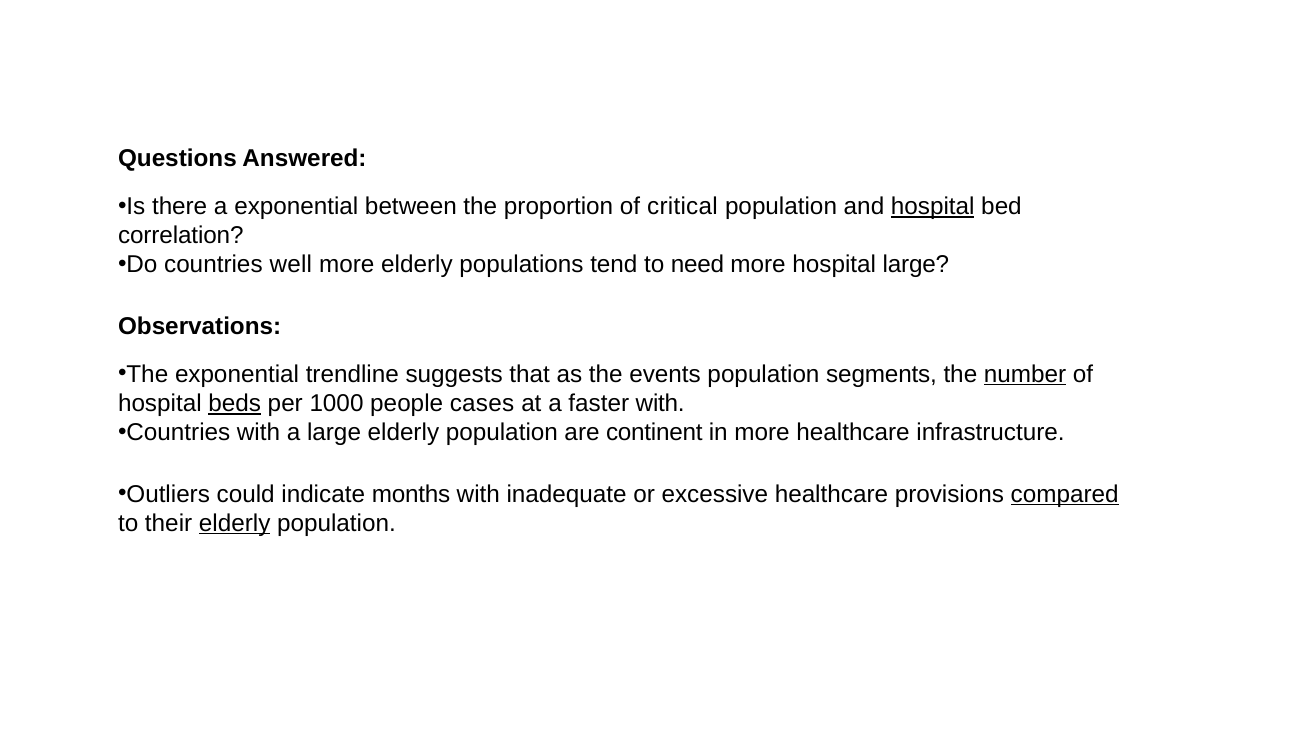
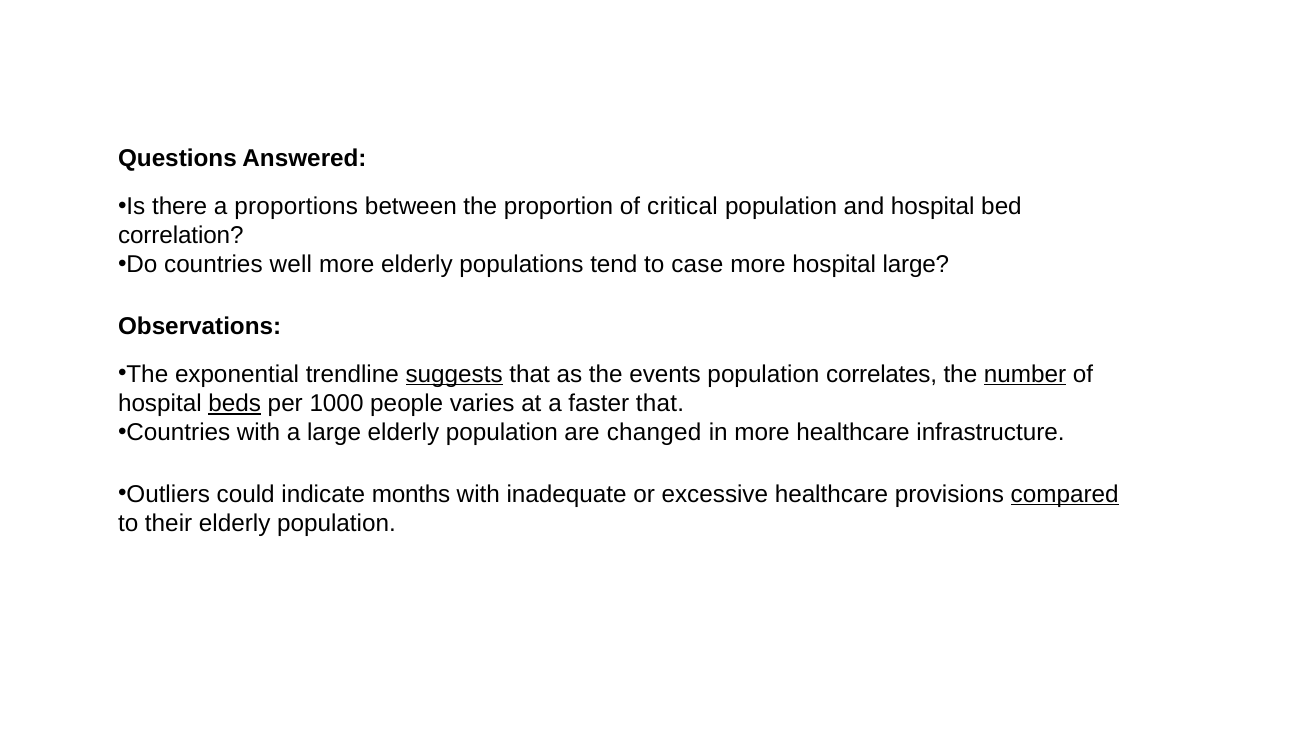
a exponential: exponential -> proportions (296, 206)
hospital underline: present -> none (933, 206)
need: need -> case (697, 264)
suggests underline: none -> present (454, 374)
segments: segments -> correlates (882, 374)
cases: cases -> varies (482, 403)
faster with: with -> that (660, 403)
continent: continent -> changed (654, 432)
elderly underline: present -> none (235, 523)
